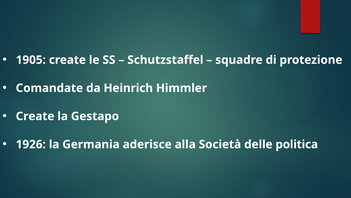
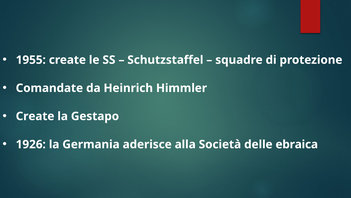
1905: 1905 -> 1955 (31, 60)
politica: politica -> ebraica (297, 144)
